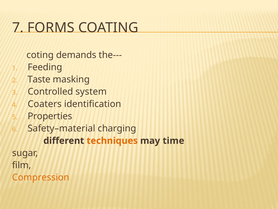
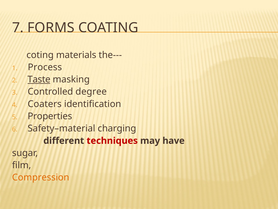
demands: demands -> materials (76, 55)
Feeding: Feeding -> Process (45, 67)
Taste underline: none -> present (39, 79)
system: system -> degree (91, 92)
techniques colour: orange -> red (112, 140)
time: time -> have (174, 140)
